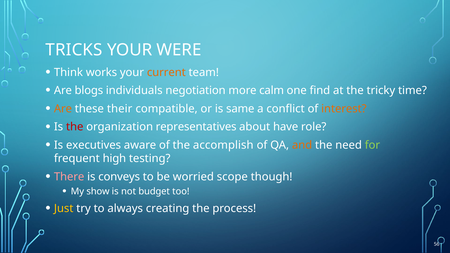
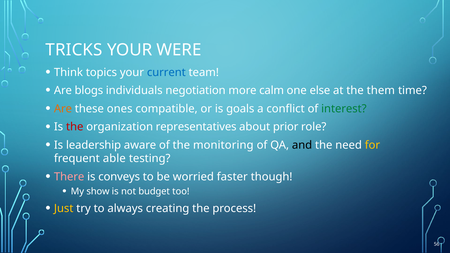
works: works -> topics (101, 72)
current colour: orange -> blue (166, 72)
find: find -> else (320, 91)
tricky: tricky -> them (381, 91)
their: their -> ones (120, 109)
same: same -> goals (240, 109)
interest colour: orange -> green (344, 109)
have: have -> prior (286, 127)
executives: executives -> leadership (94, 145)
accomplish: accomplish -> monitoring (223, 145)
and colour: orange -> black (302, 145)
for colour: light green -> yellow (372, 145)
high: high -> able (114, 159)
scope: scope -> faster (232, 177)
